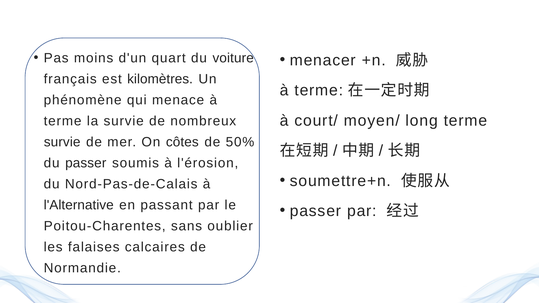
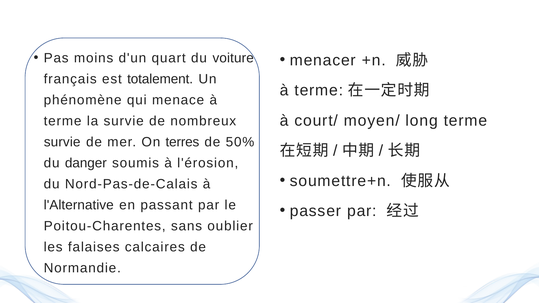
kilomètres: kilomètres -> totalement (160, 79)
côtes: côtes -> terres (182, 142)
du passer: passer -> danger (86, 163)
